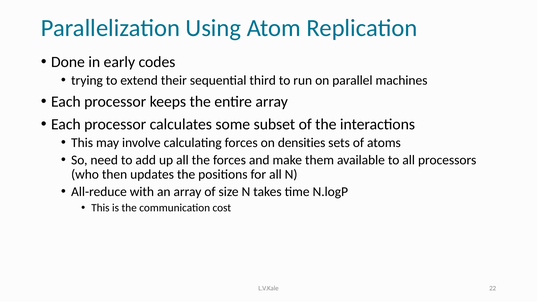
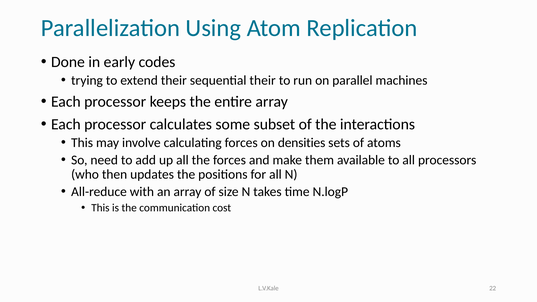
sequential third: third -> their (263, 80)
